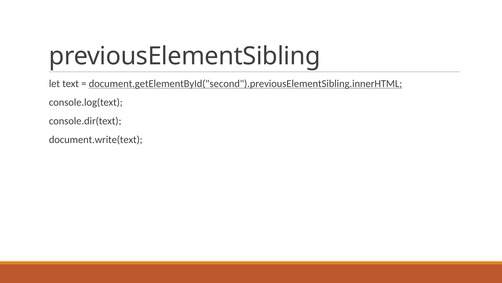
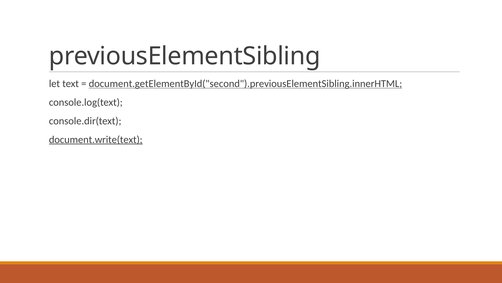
document.write(text underline: none -> present (96, 139)
